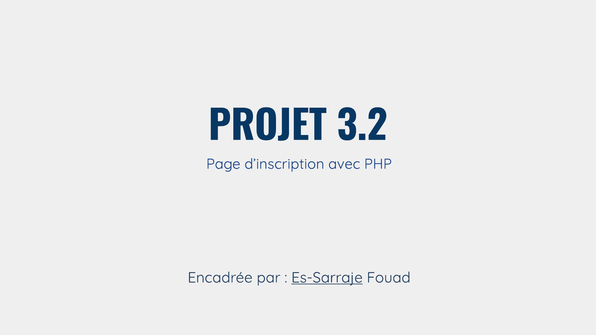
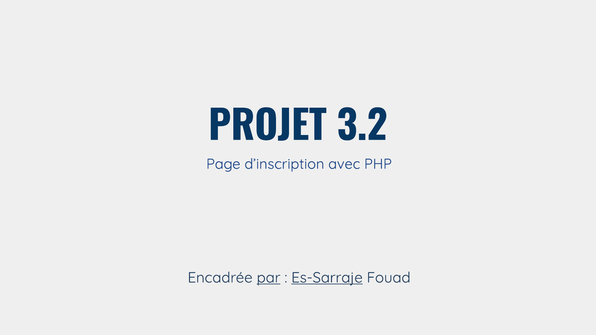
par underline: none -> present (269, 278)
